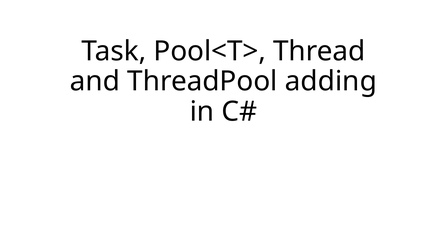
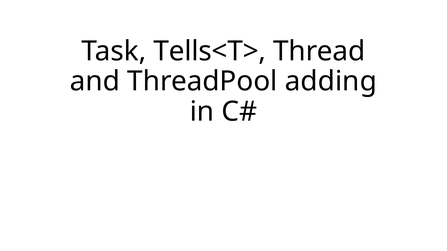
Pool<T>: Pool<T> -> Tells<T> (210, 51)
